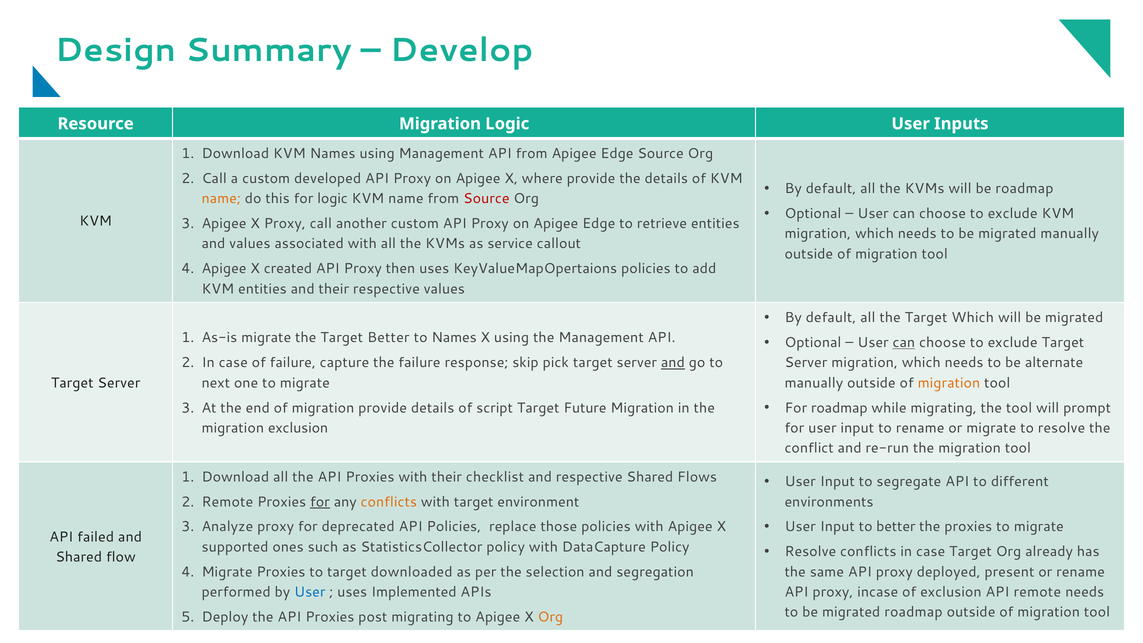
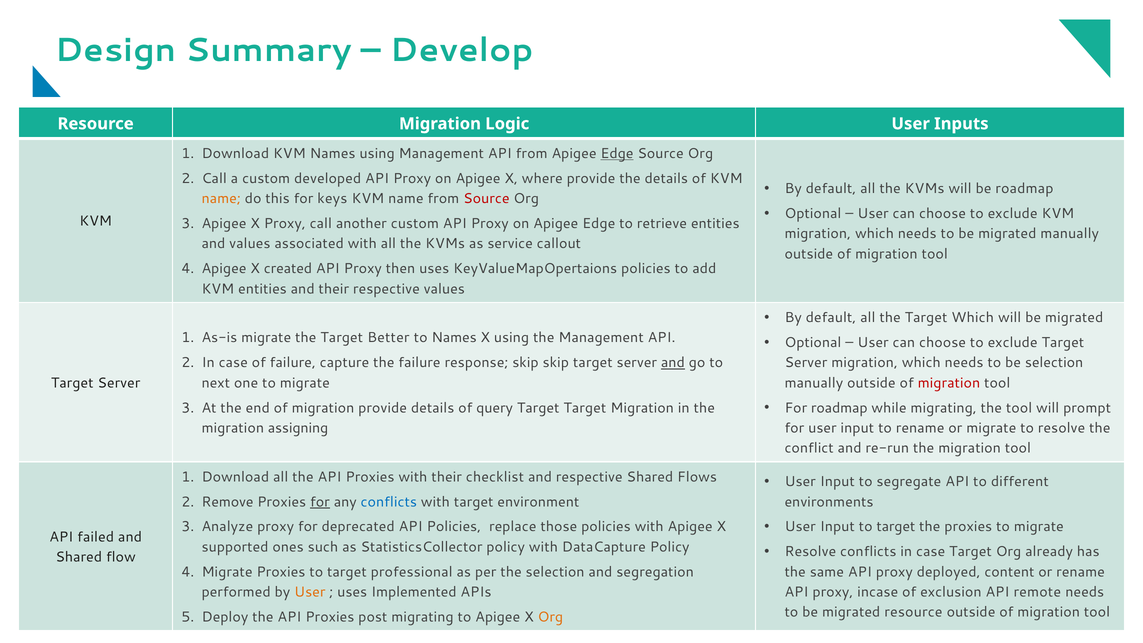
Edge underline: none -> present (617, 154)
for logic: logic -> keys (332, 199)
can underline: present -> none (904, 343)
skip pick: pick -> skip (556, 363)
be alternate: alternate -> selection (1054, 363)
migration colour: orange -> red (949, 383)
script: script -> query (495, 408)
Target Future: Future -> Target (585, 408)
migration exclusion: exclusion -> assigning (298, 428)
Remote: Remote -> Remove (227, 502)
conflicts colour: orange -> blue (389, 502)
Input to better: better -> target (896, 527)
downloaded: downloaded -> professional (412, 572)
present: present -> content (1009, 572)
User colour: blue -> orange (310, 592)
migrated roadmap: roadmap -> resource (913, 612)
